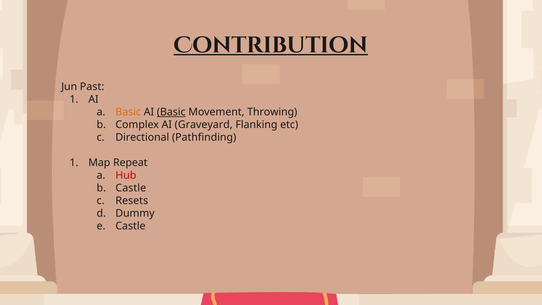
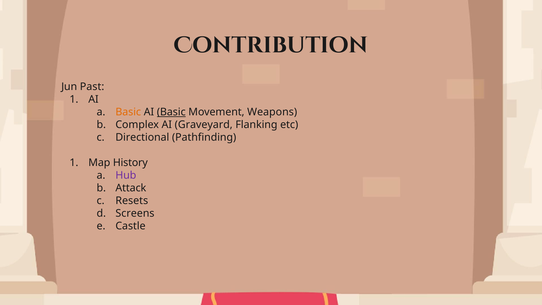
Contribution underline: present -> none (271, 45)
Throwing: Throwing -> Weapons (272, 112)
Repeat: Repeat -> History (130, 163)
Hub colour: red -> purple (126, 175)
Castle: Castle -> Attack (131, 188)
Dummy: Dummy -> Screens (135, 213)
